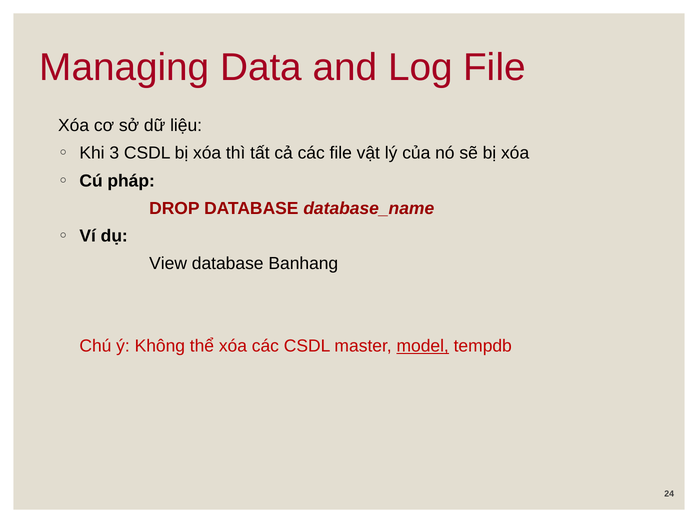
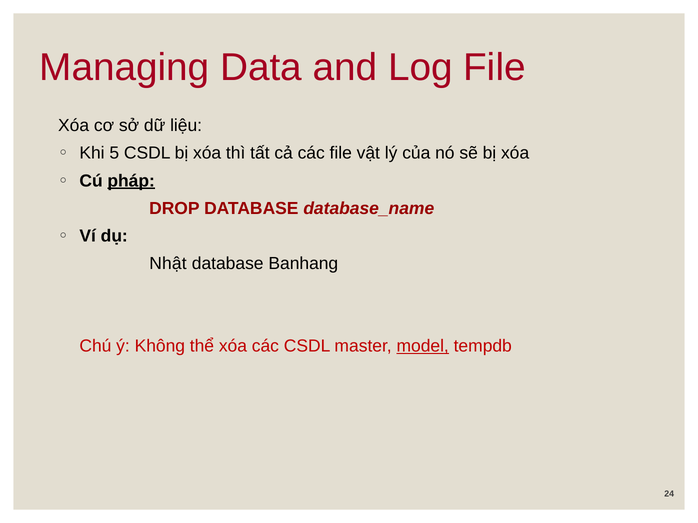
3: 3 -> 5 (114, 153)
pháp underline: none -> present (131, 181)
View: View -> Nhật (168, 264)
